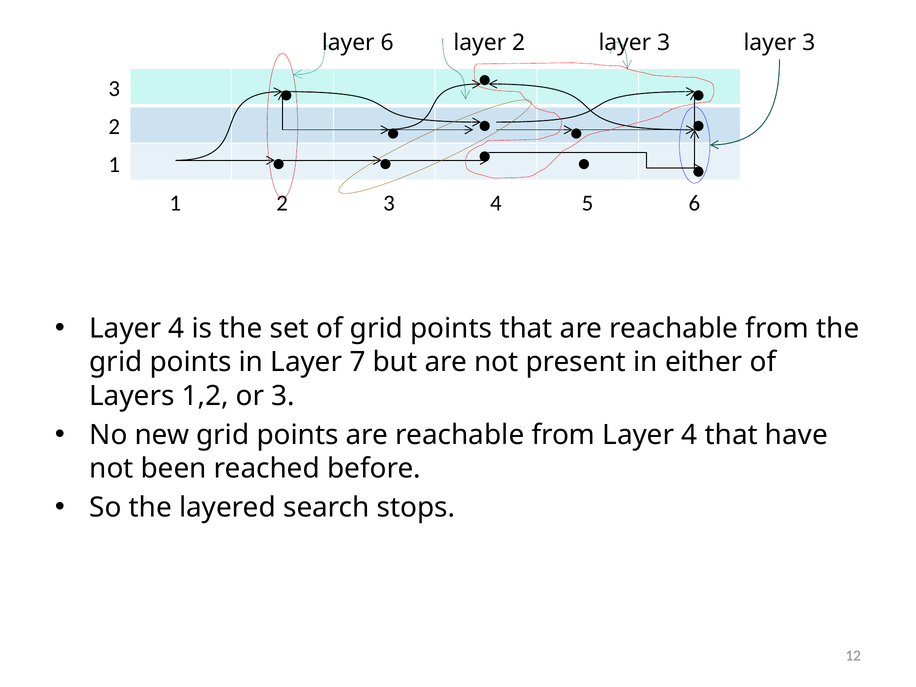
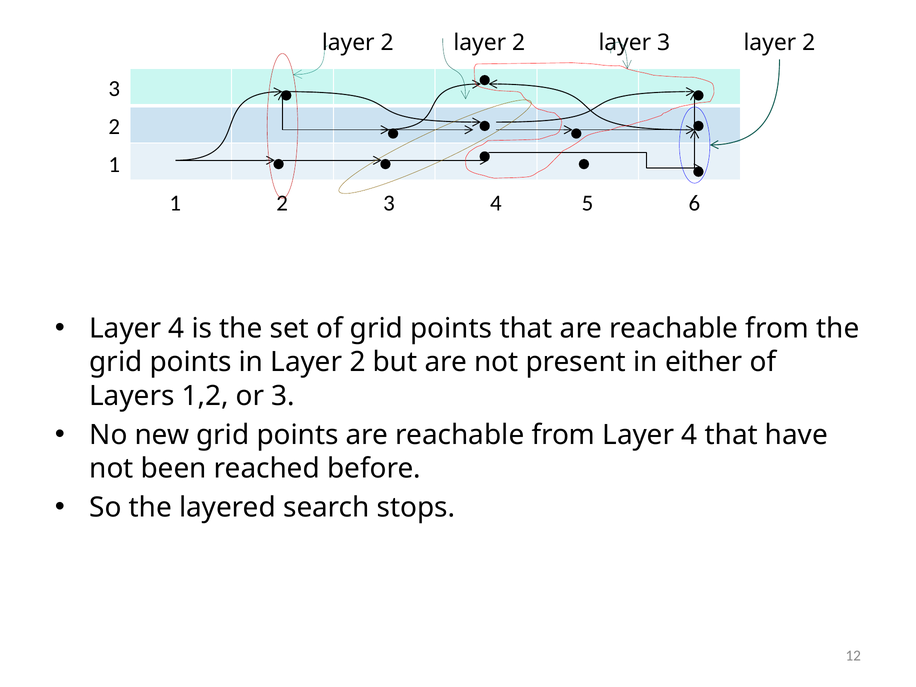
6: 6 -> 2 (387, 43)
layer 3 layer 3: 3 -> 2 (809, 43)
in Layer 7: 7 -> 2 (358, 362)
